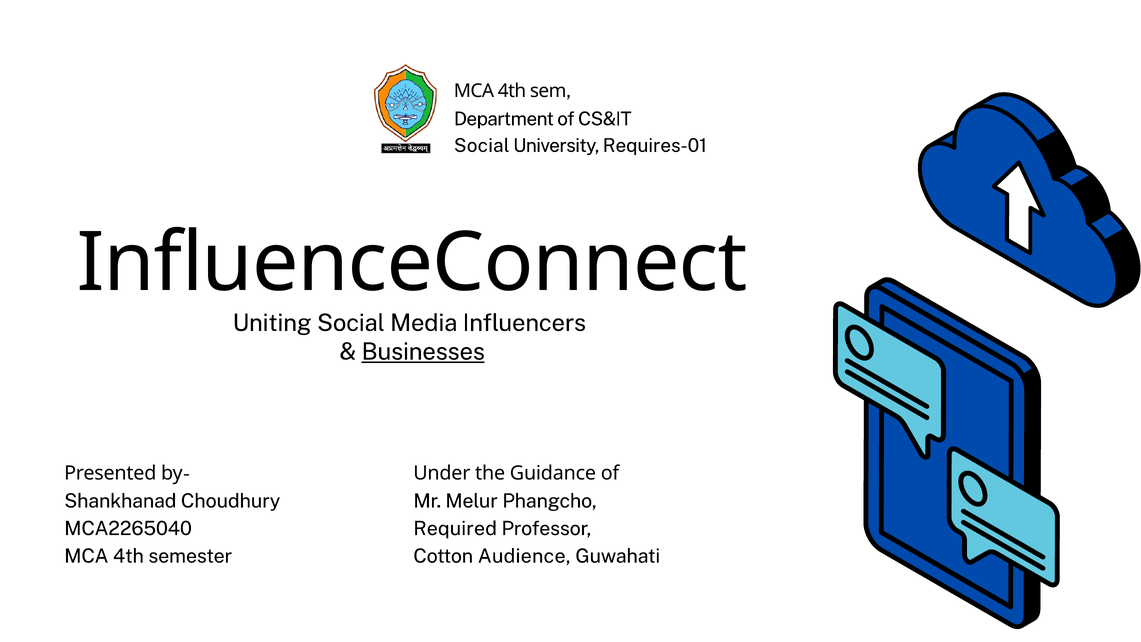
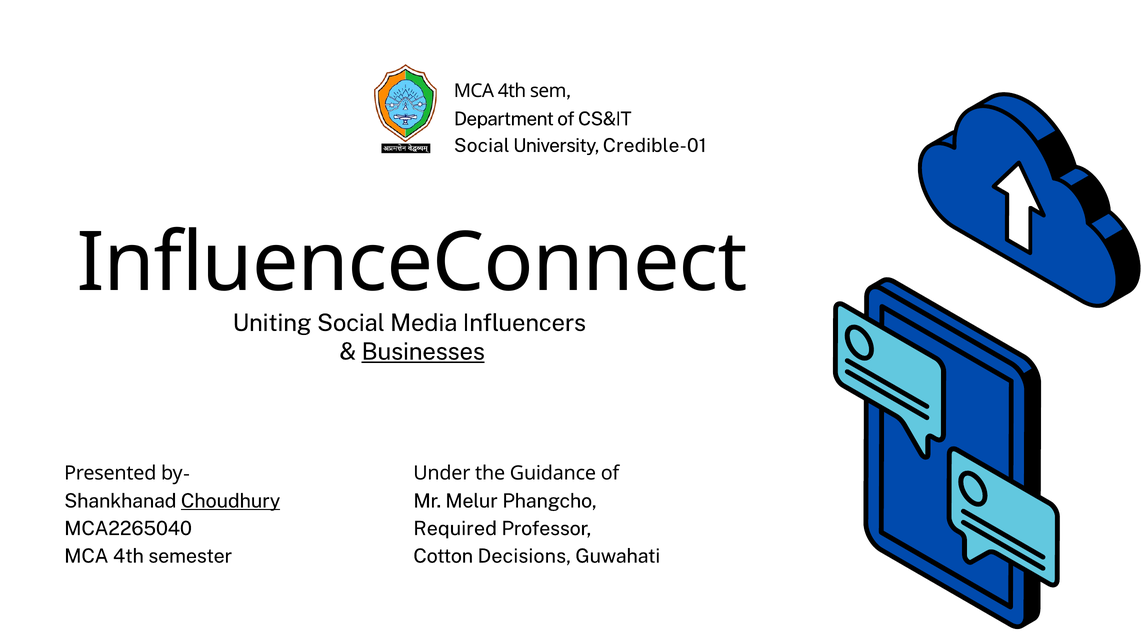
Requires-01: Requires-01 -> Credible-01 (655, 146)
Choudhury underline: none -> present (231, 501)
Audience: Audience -> Decisions (524, 556)
